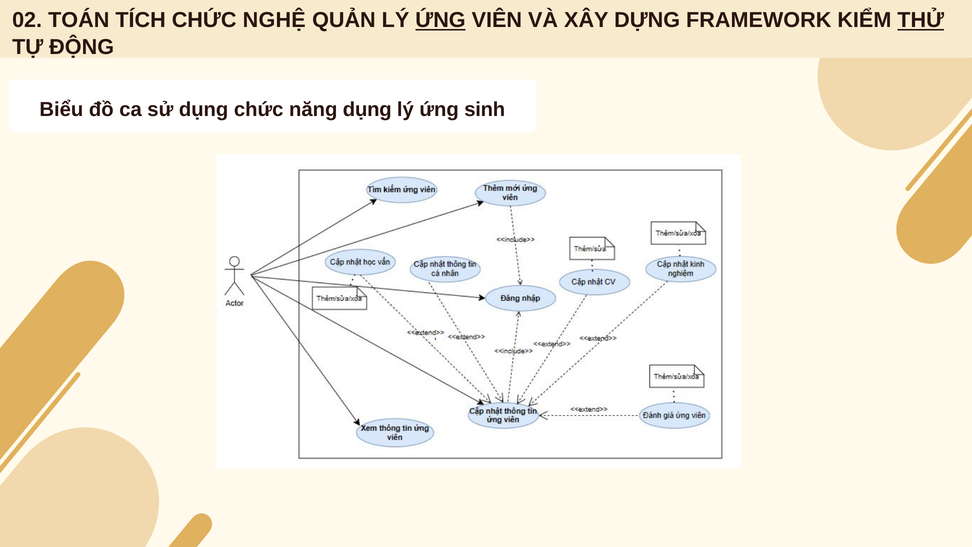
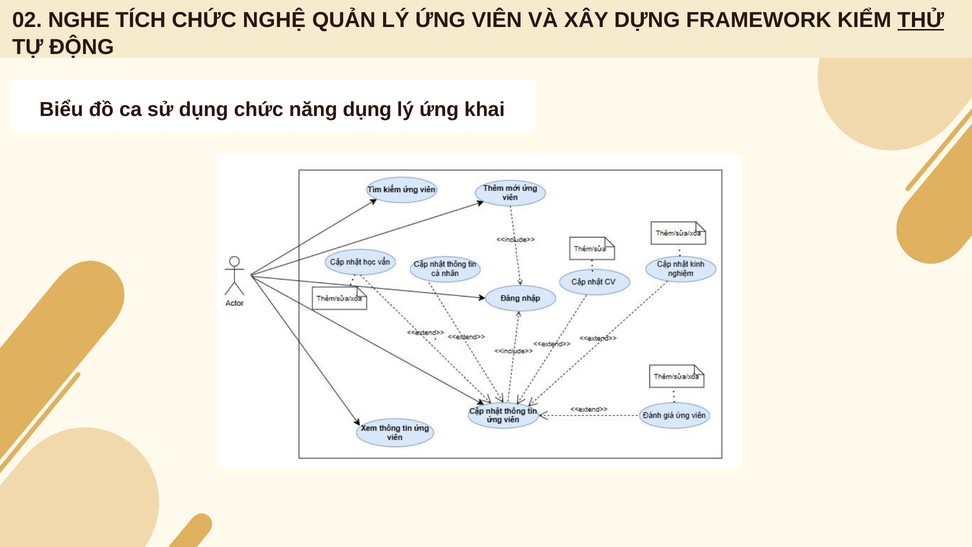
TOÁN: TOÁN -> NGHE (79, 20)
ỨNG underline: present -> none (440, 20)
sinh: sinh -> khai (485, 110)
